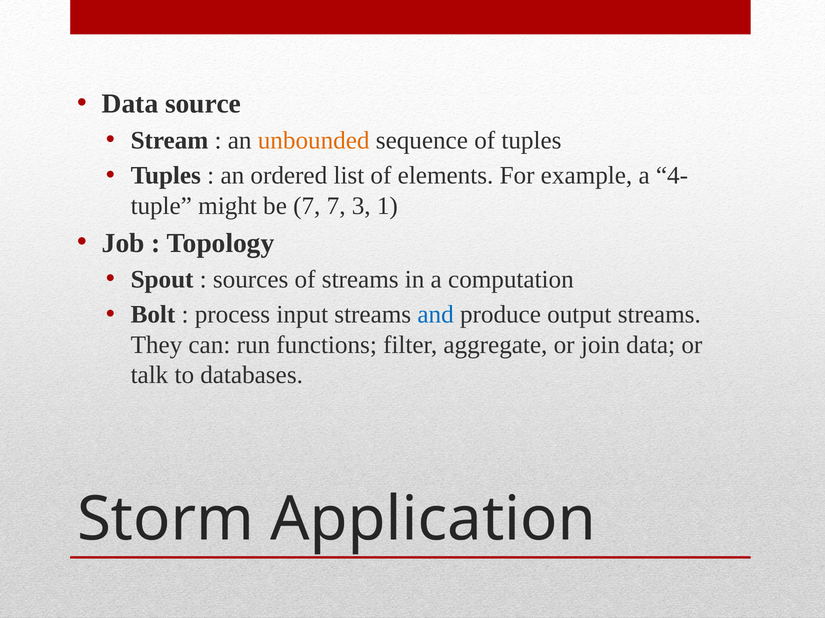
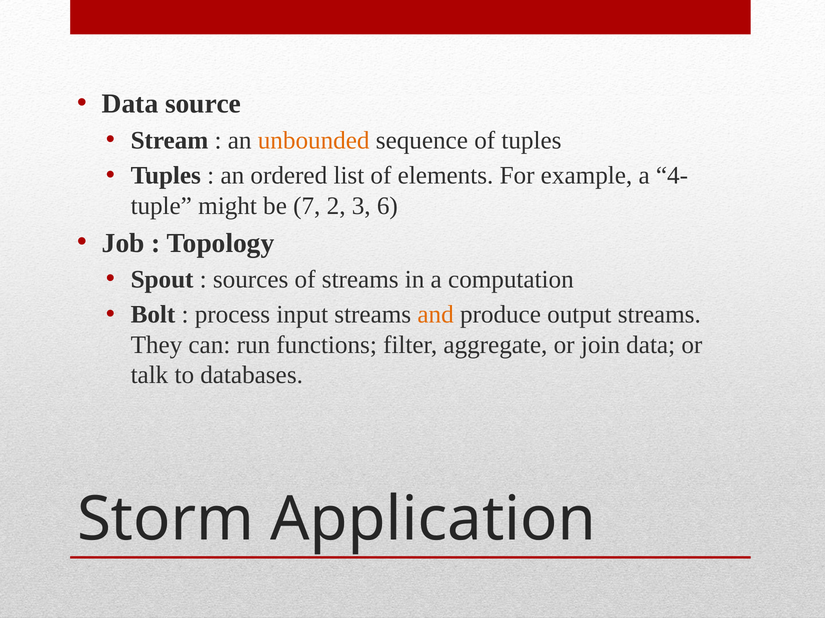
7 7: 7 -> 2 (336, 206)
1: 1 -> 6 (387, 206)
and colour: blue -> orange (436, 315)
